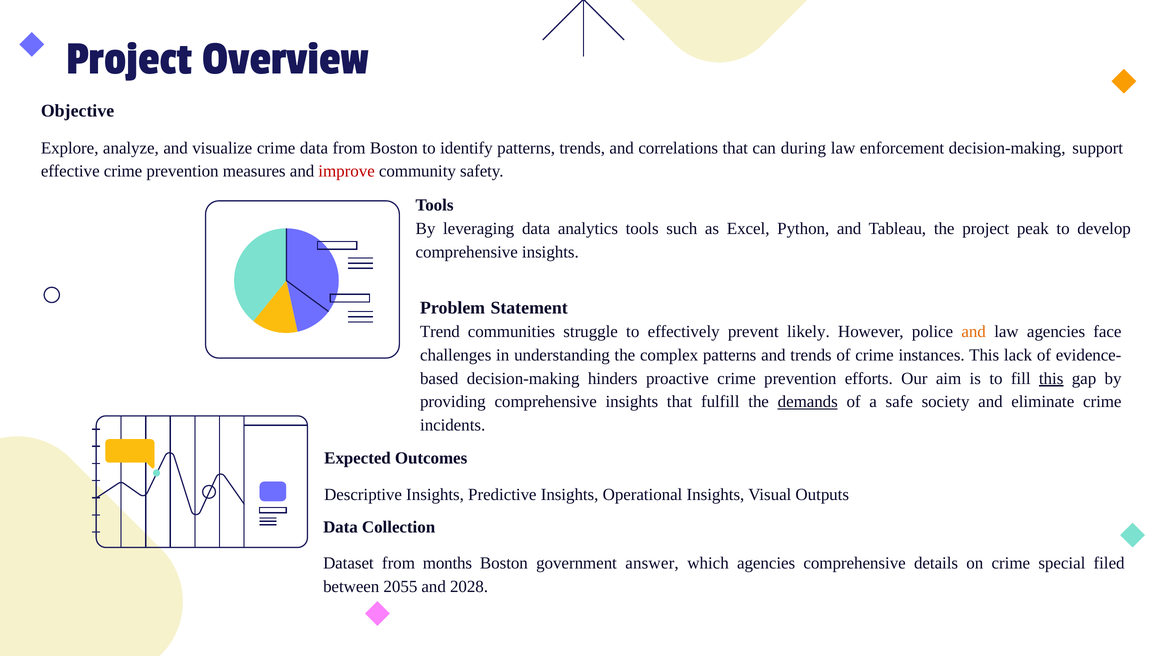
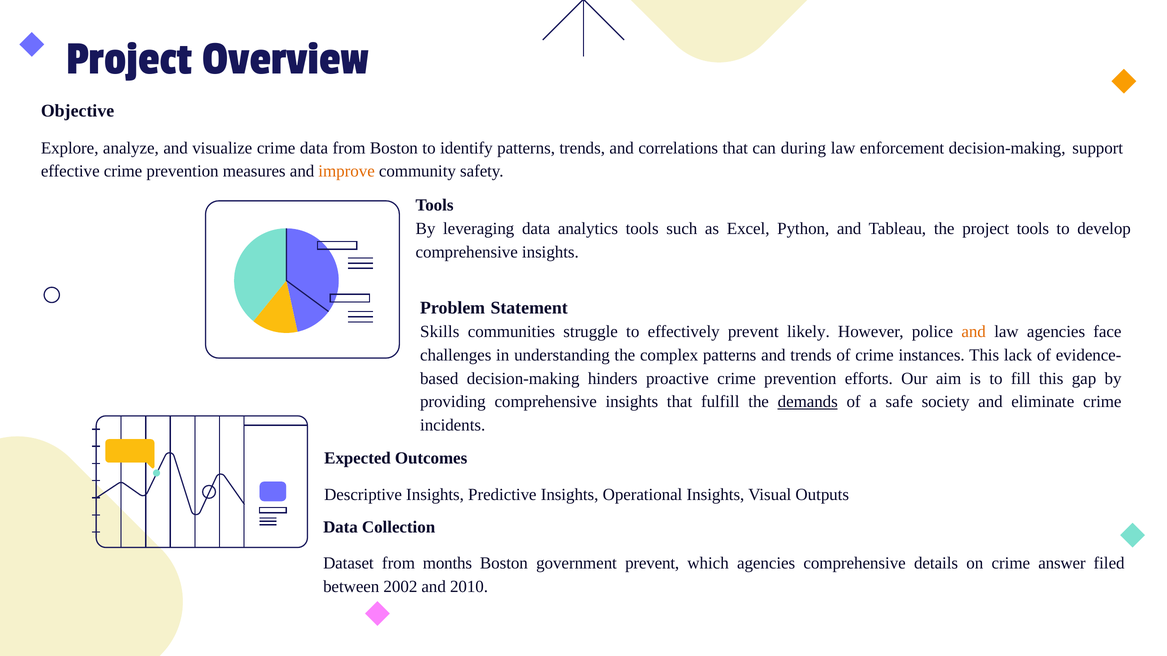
improve colour: red -> orange (347, 171)
project peak: peak -> tools (1033, 229)
Trend: Trend -> Skills (440, 332)
this underline: present -> none (1051, 379)
government answer: answer -> prevent (652, 564)
special: special -> answer (1062, 564)
2055: 2055 -> 2002 (400, 587)
2028: 2028 -> 2010 (469, 587)
